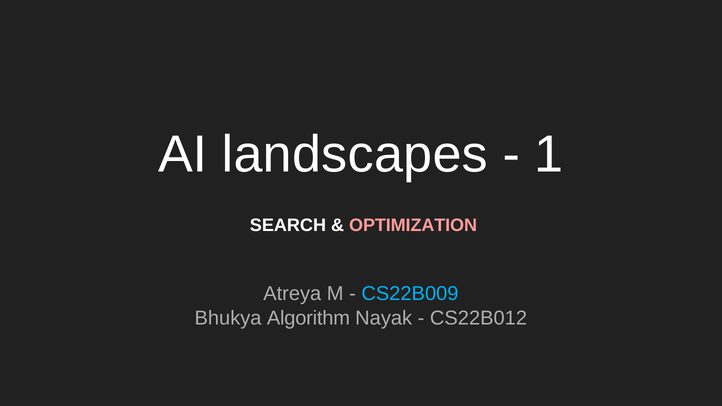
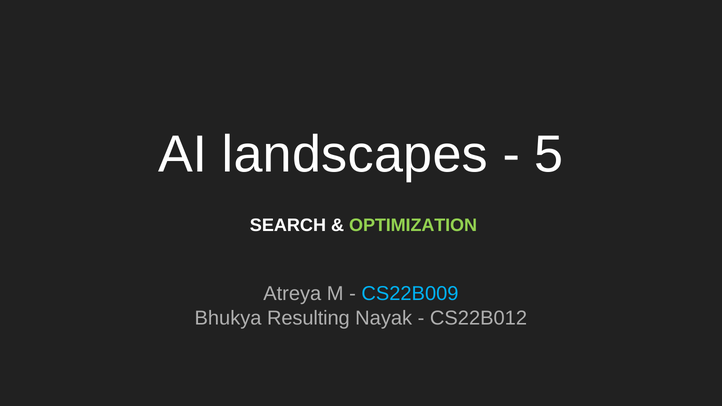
1: 1 -> 5 (549, 155)
OPTIMIZATION colour: pink -> light green (413, 226)
Algorithm: Algorithm -> Resulting (308, 318)
